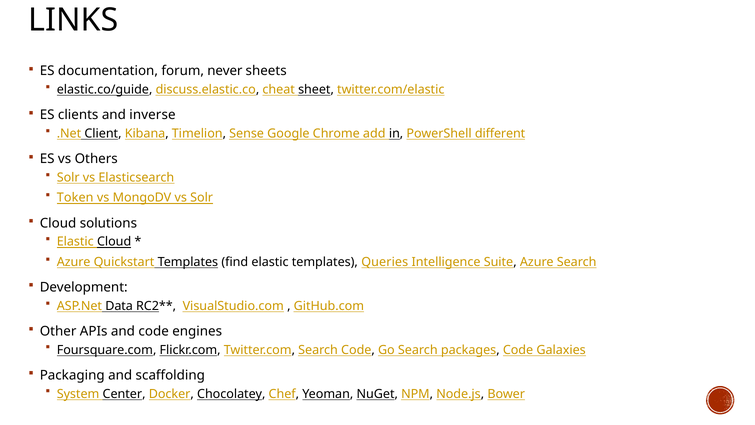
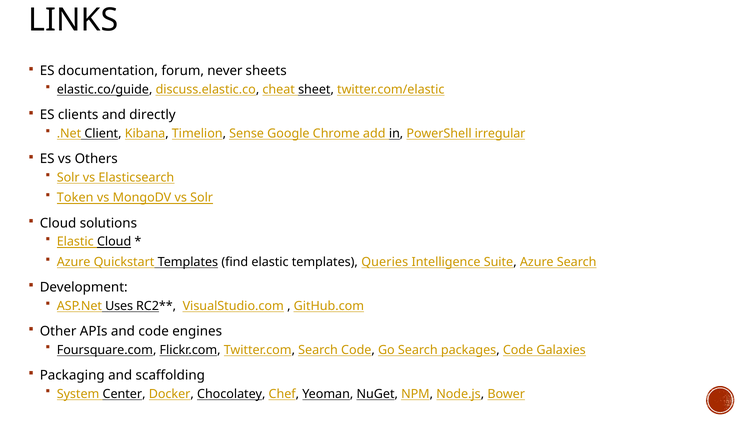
inverse: inverse -> directly (153, 115)
different: different -> irregular (500, 134)
Data: Data -> Uses (119, 306)
